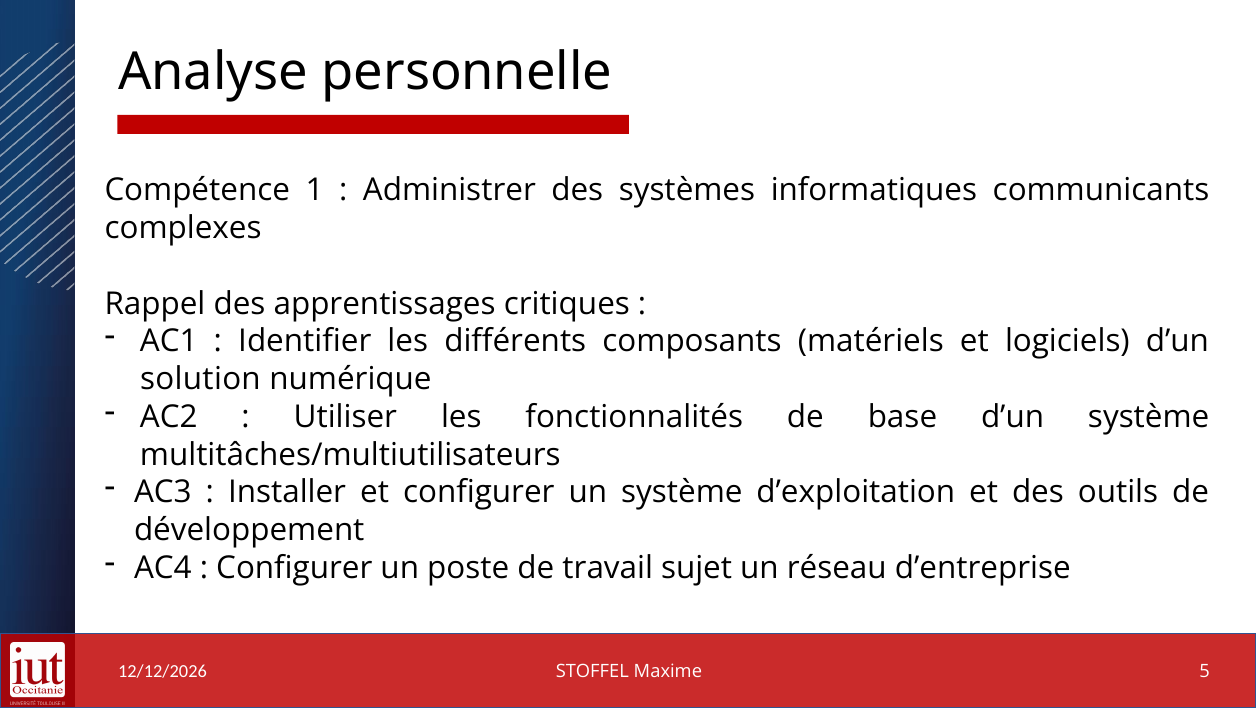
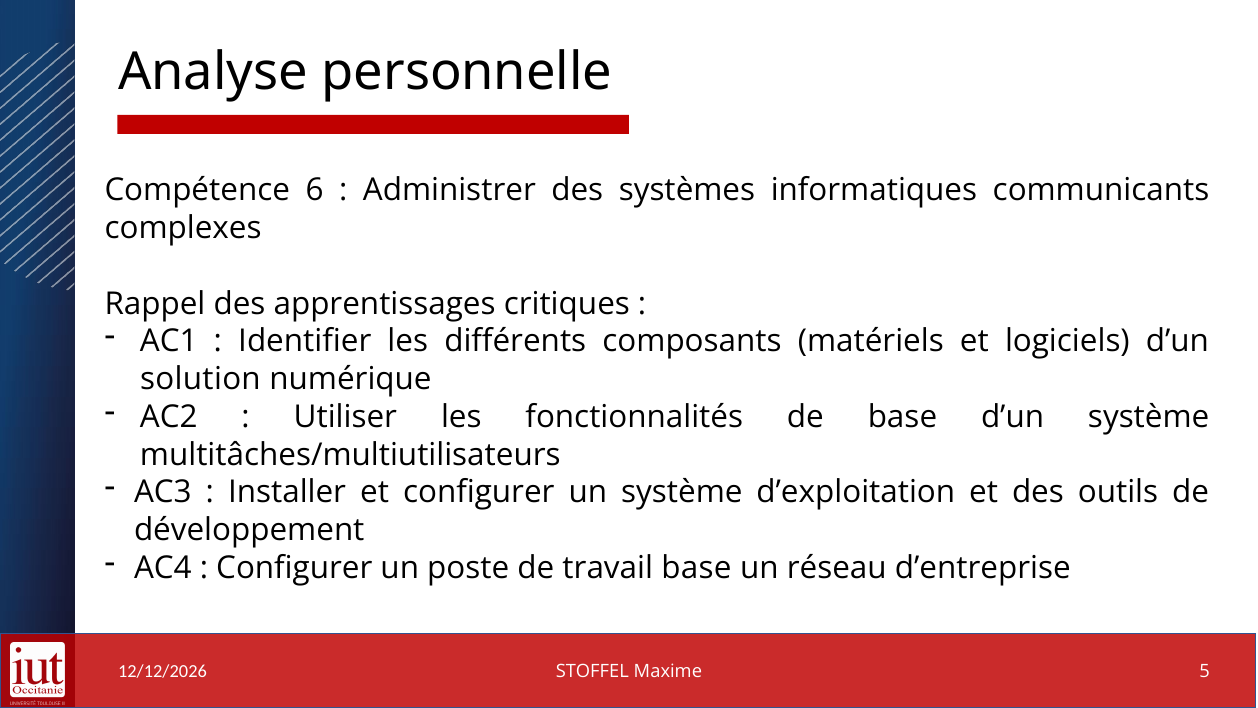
1: 1 -> 6 (315, 190)
travail sujet: sujet -> base (696, 568)
